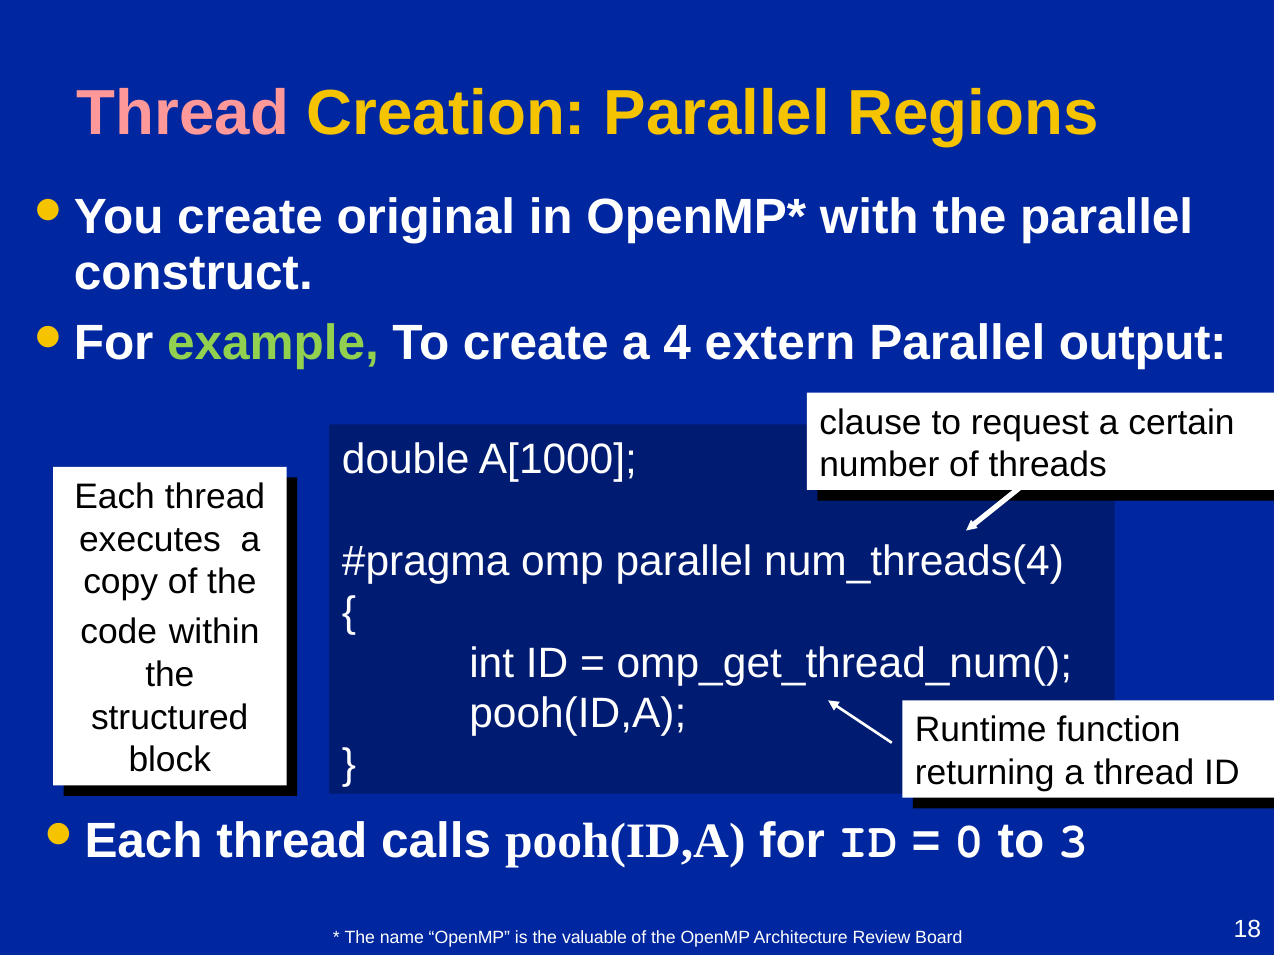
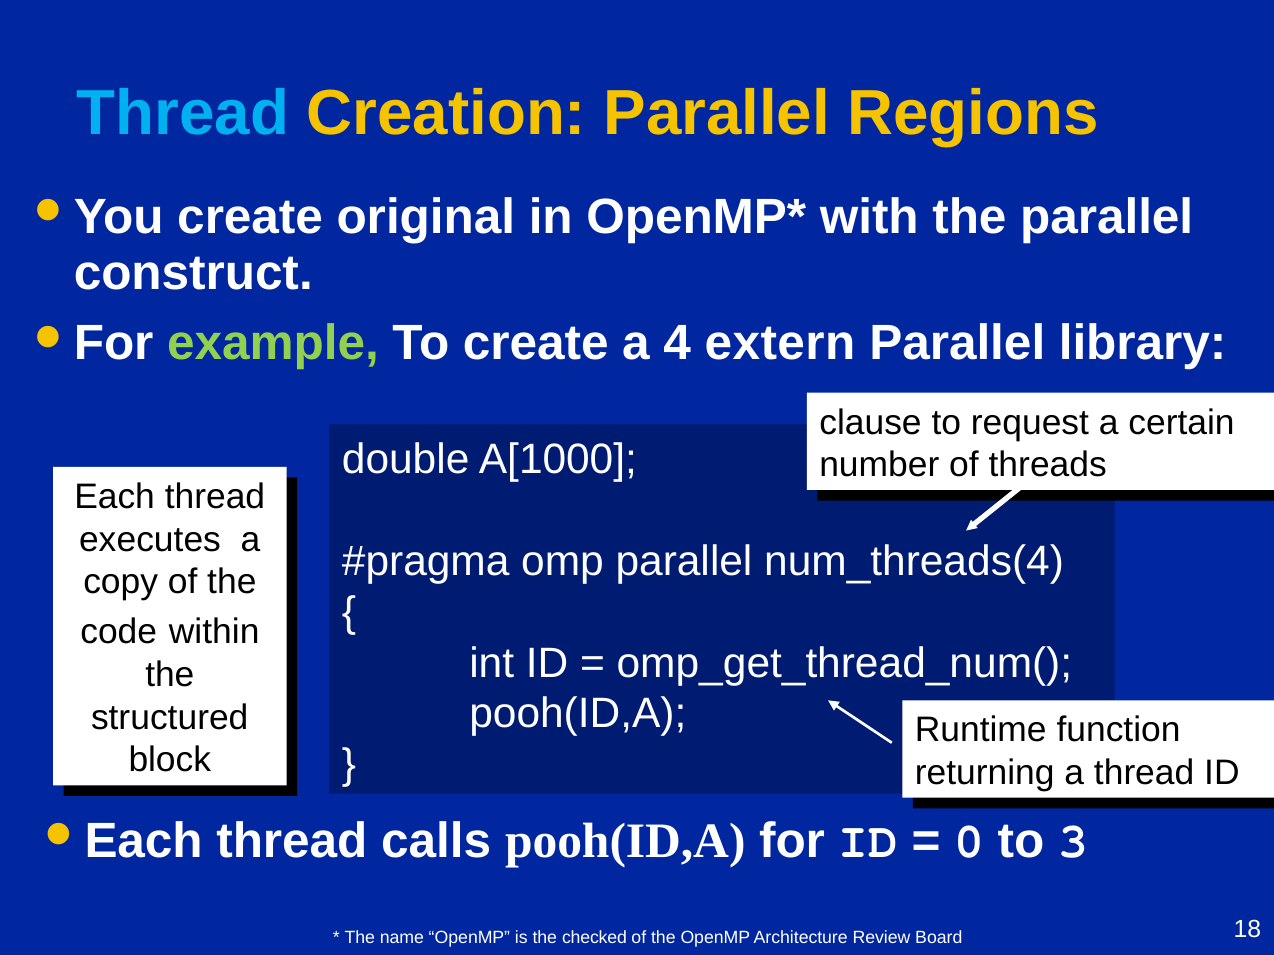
Thread colour: pink -> light blue (183, 114)
output: output -> library (1143, 344)
valuable: valuable -> checked (594, 939)
